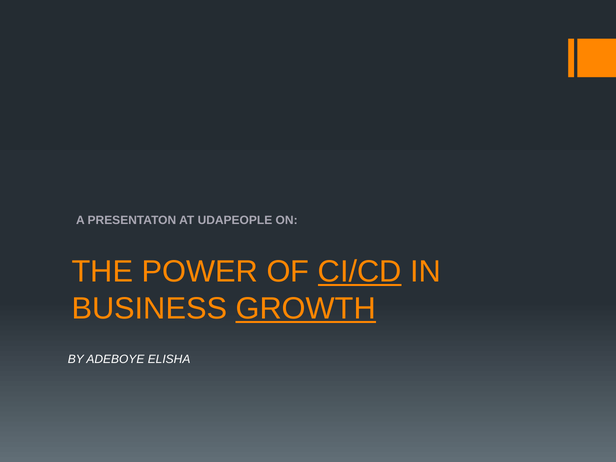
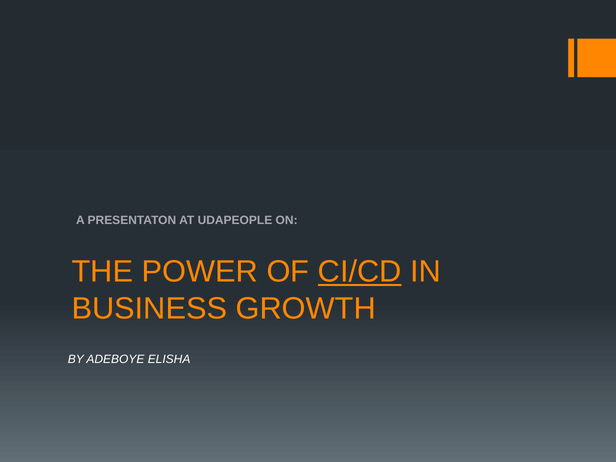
GROWTH underline: present -> none (306, 309)
